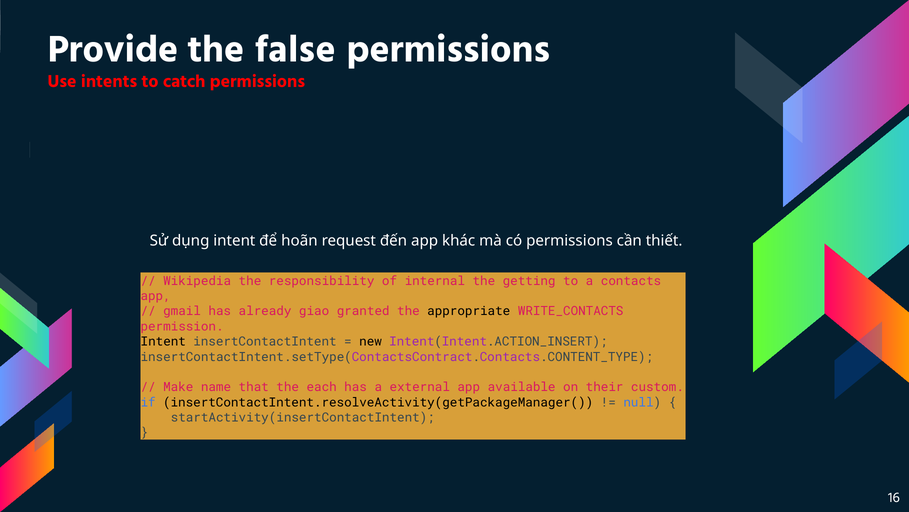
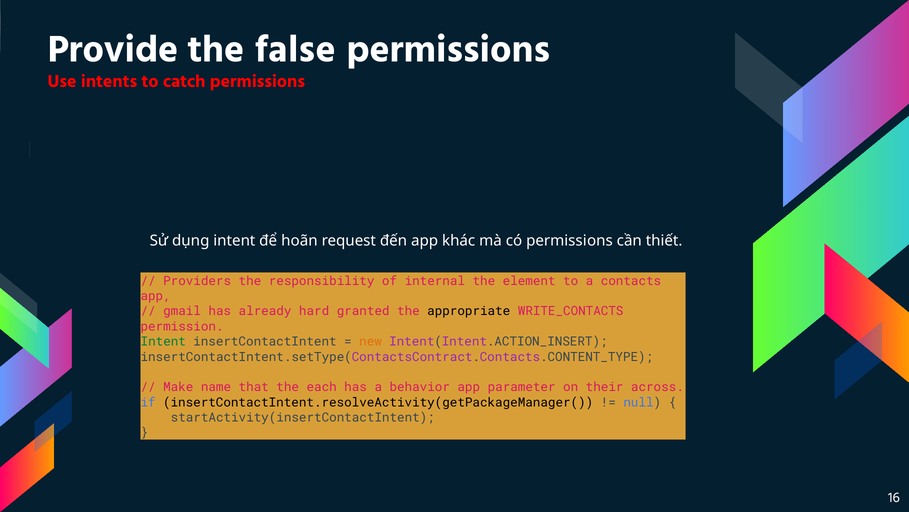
Wikipedia: Wikipedia -> Providers (197, 281)
getting: getting -> element (529, 281)
giao: giao -> hard (314, 311)
Intent colour: black -> green (163, 341)
new colour: black -> orange (371, 341)
external: external -> behavior (420, 387)
available: available -> parameter (522, 387)
custom: custom -> across (657, 387)
